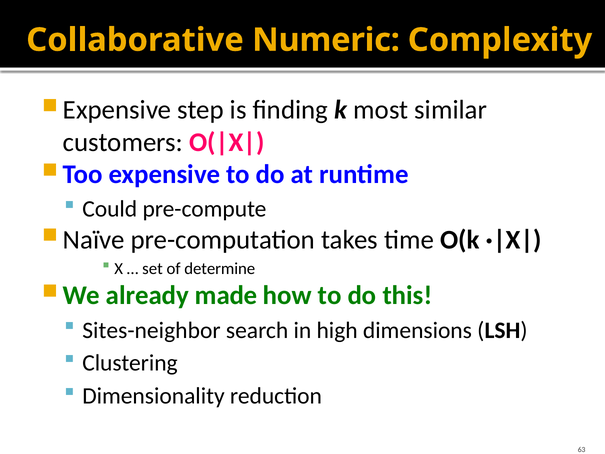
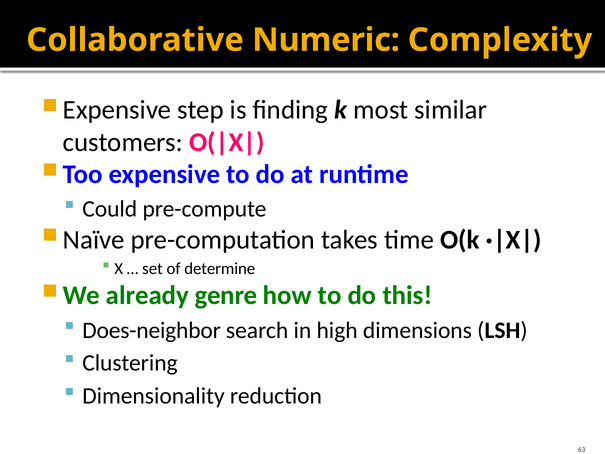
made: made -> genre (226, 295)
Sites-neighbor: Sites-neighbor -> Does-neighbor (152, 330)
